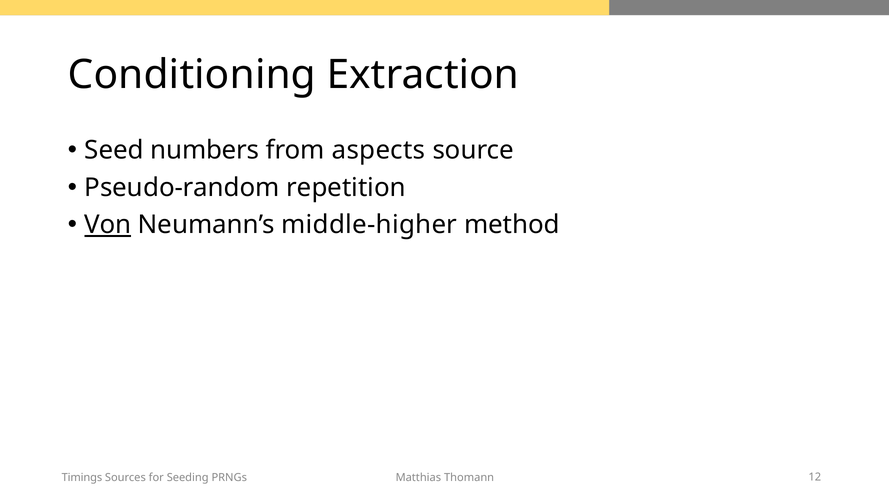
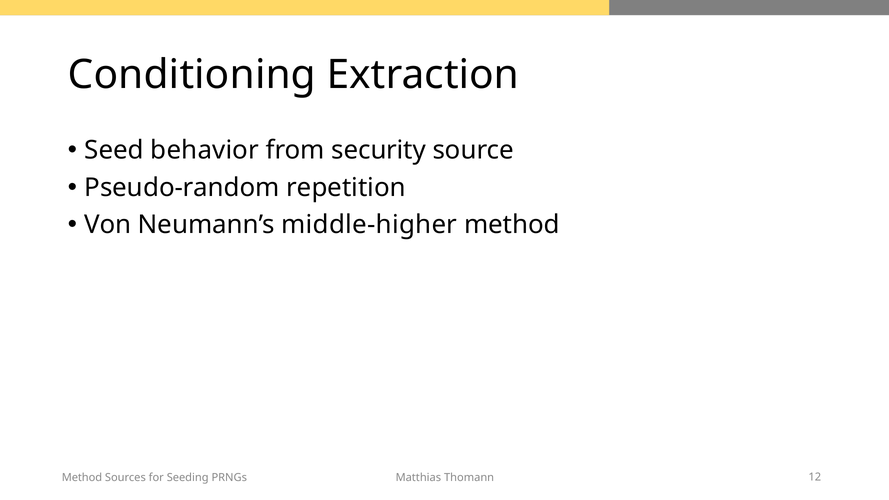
numbers: numbers -> behavior (205, 150)
aspects: aspects -> security (379, 150)
Von underline: present -> none (108, 225)
Timings: Timings -> Method (82, 478)
